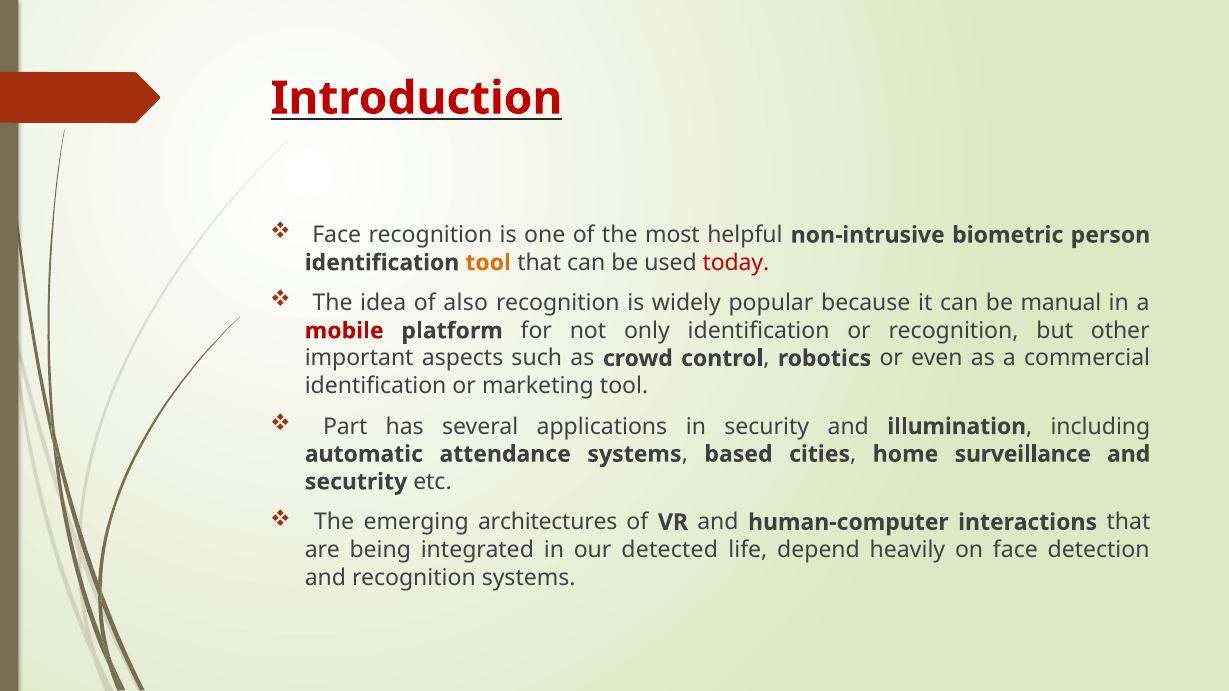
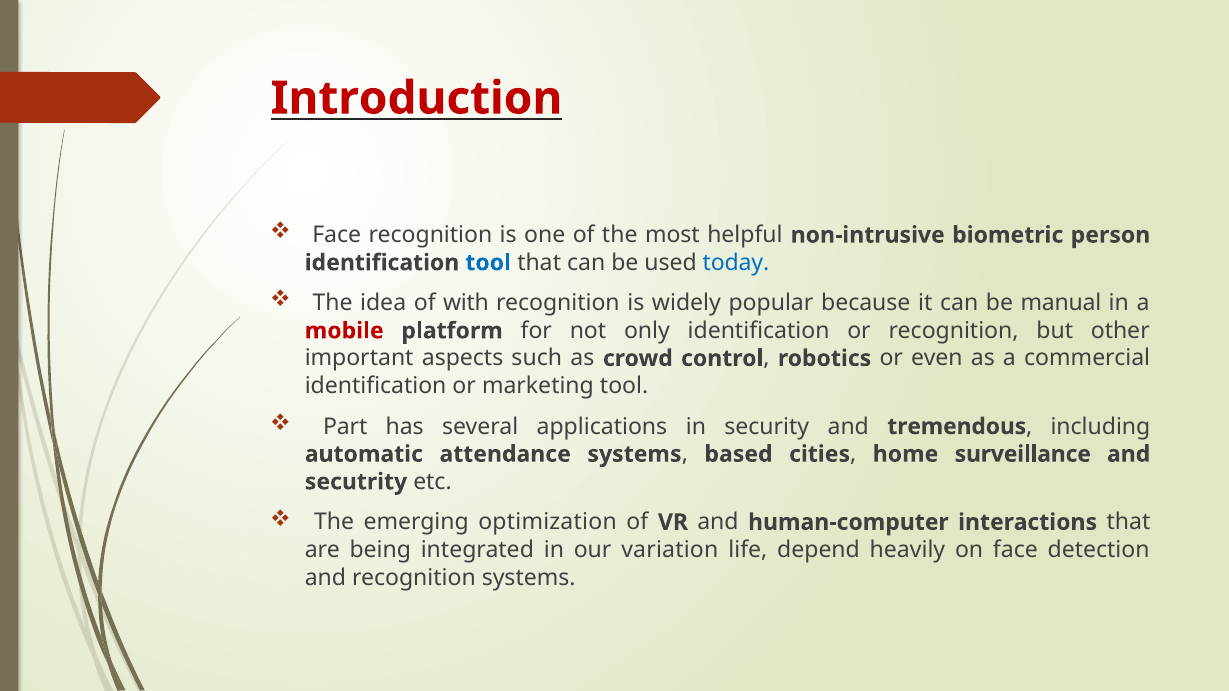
tool colour: orange -> blue (488, 263)
today colour: red -> blue (736, 263)
also: also -> with (466, 303)
illumination: illumination -> tremendous (957, 427)
architectures: architectures -> optimization (548, 522)
detected: detected -> variation (670, 550)
